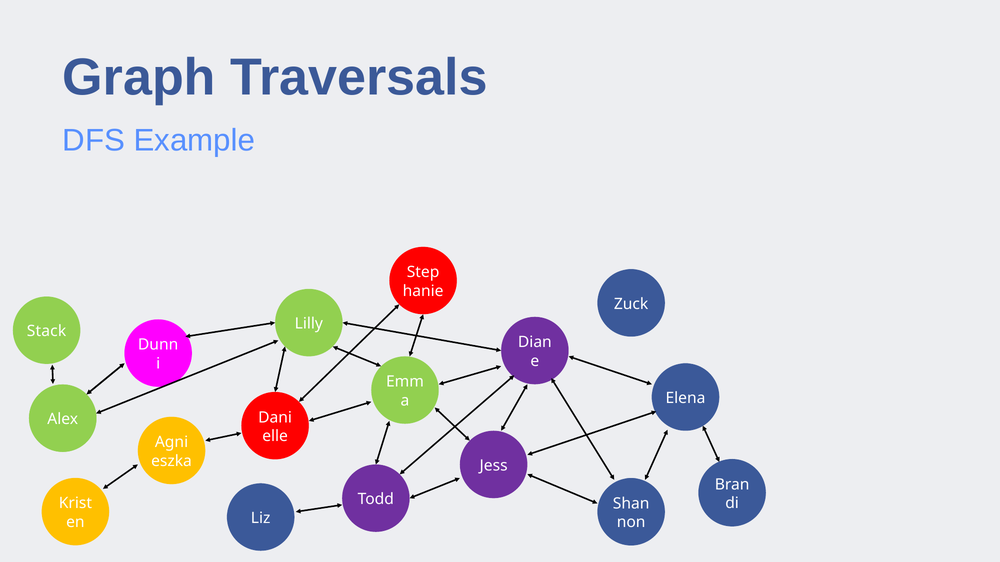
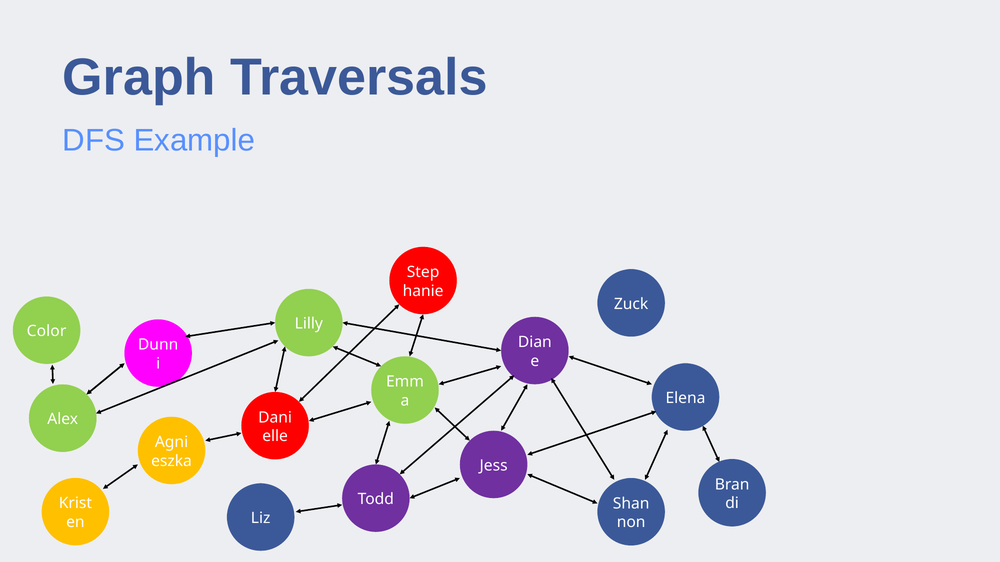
Stack: Stack -> Color (47, 332)
